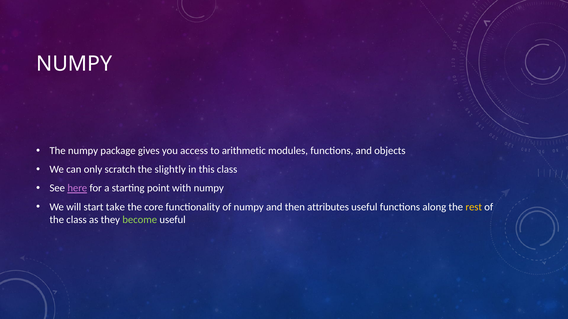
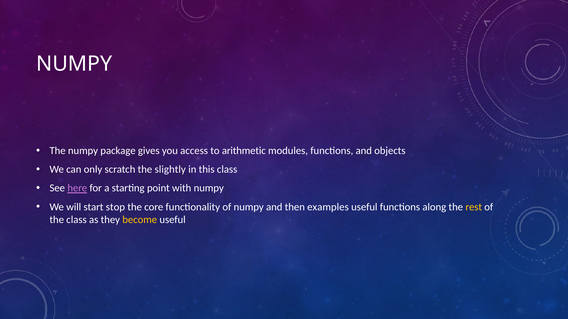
take: take -> stop (115, 207)
attributes: attributes -> examples (328, 207)
become colour: light green -> yellow (140, 220)
